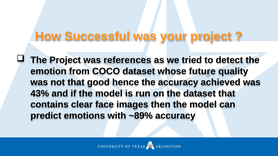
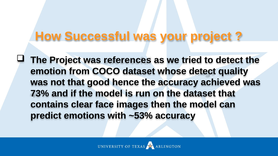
whose future: future -> detect (202, 71)
43%: 43% -> 73% (40, 94)
~89%: ~89% -> ~53% (141, 116)
